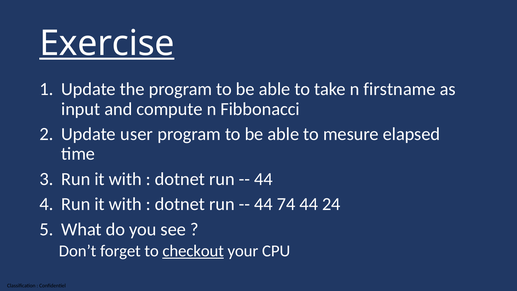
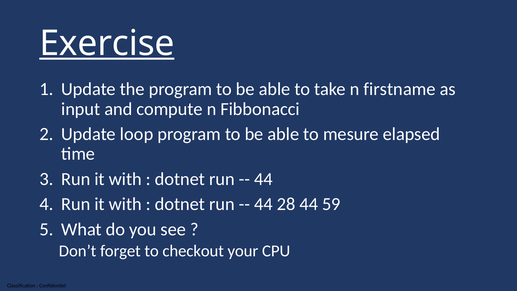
user: user -> loop (137, 134)
74: 74 -> 28 (286, 204)
24: 24 -> 59 (331, 204)
checkout underline: present -> none (193, 251)
